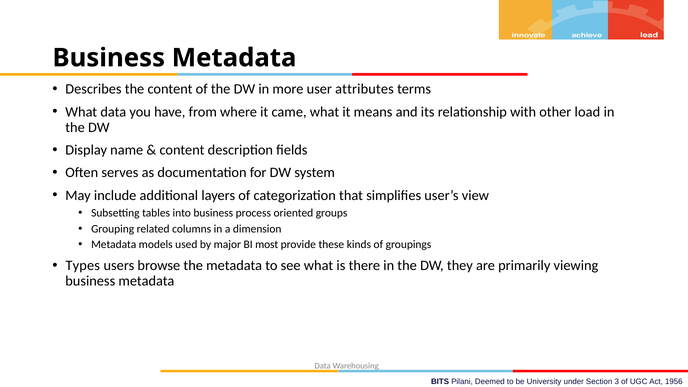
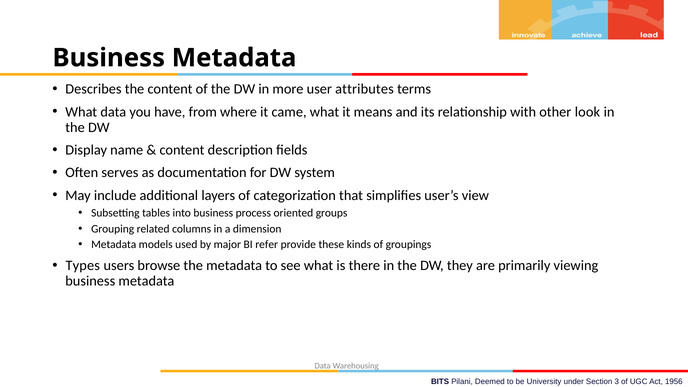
load: load -> look (587, 112)
most: most -> refer (267, 245)
